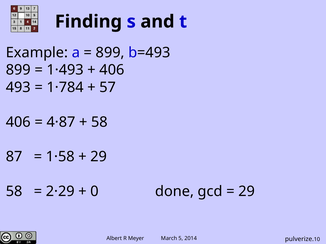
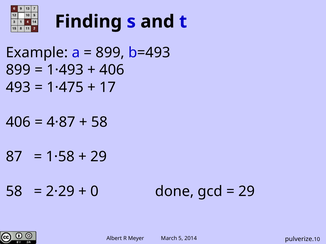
1·784: 1·784 -> 1·475 (65, 87)
57: 57 -> 17 (108, 87)
